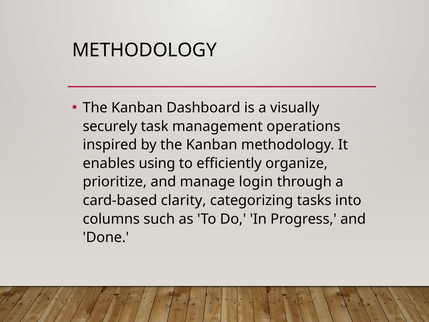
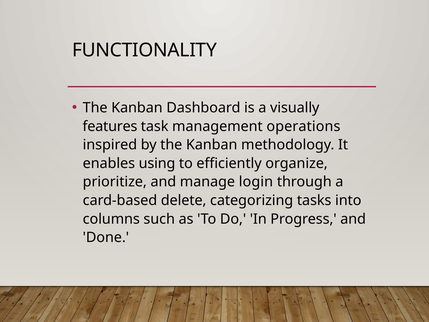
METHODOLOGY: METHODOLOGY -> FUNCTIONALITY (144, 50)
securely: securely -> features (110, 126)
clarity: clarity -> delete (184, 200)
